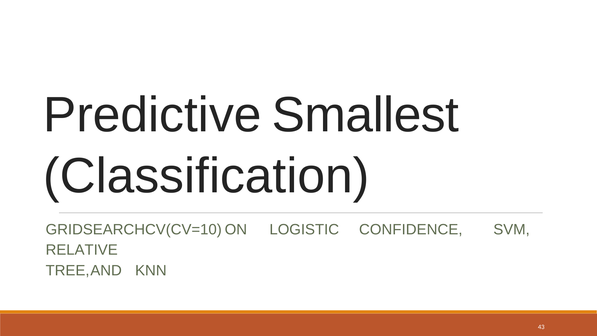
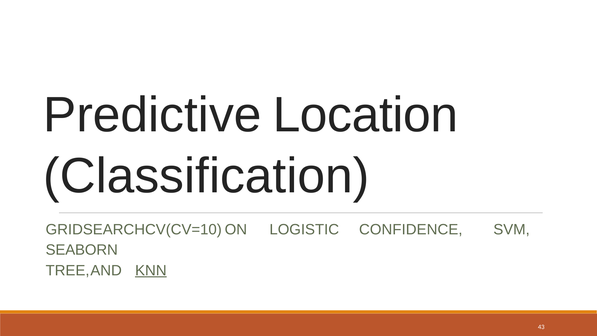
Smallest: Smallest -> Location (365, 115)
RELATIVE: RELATIVE -> SEABORN (82, 250)
KNN underline: none -> present (151, 270)
